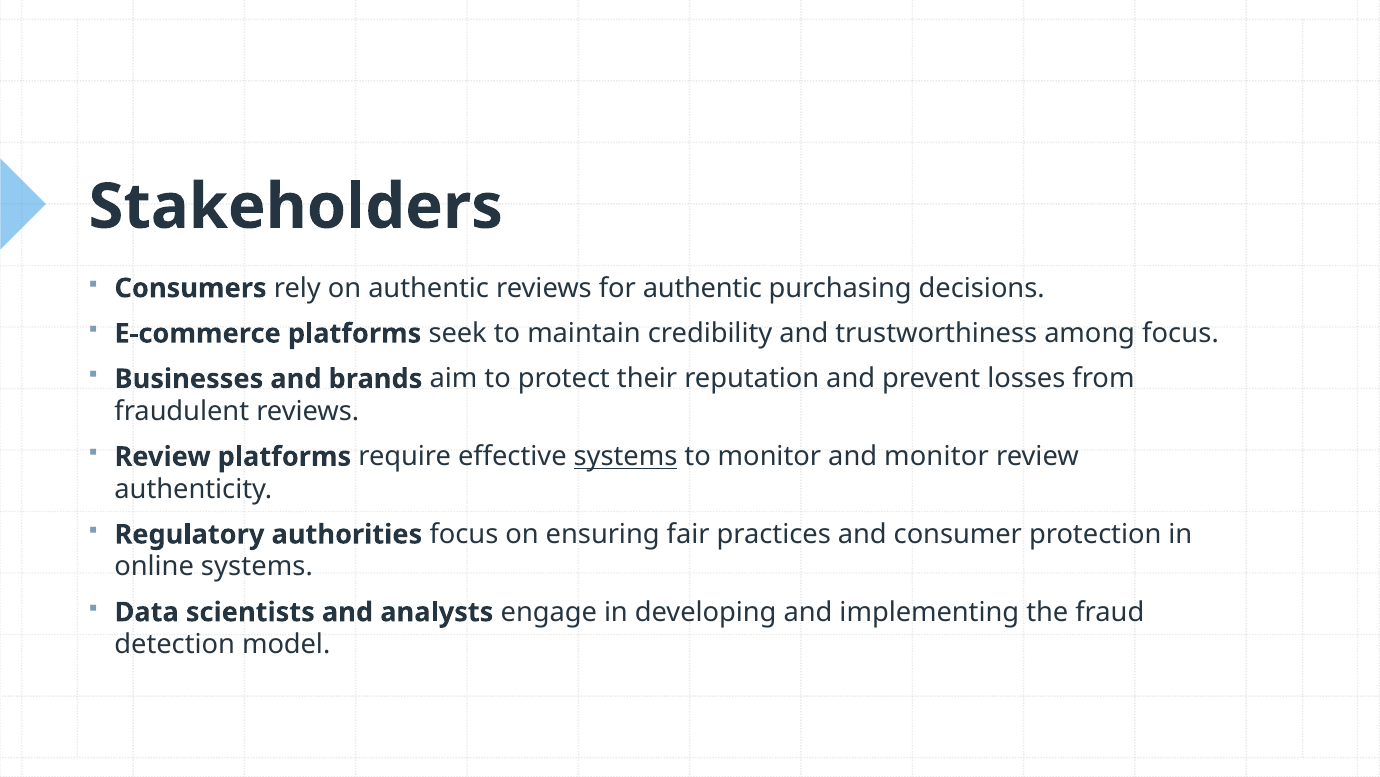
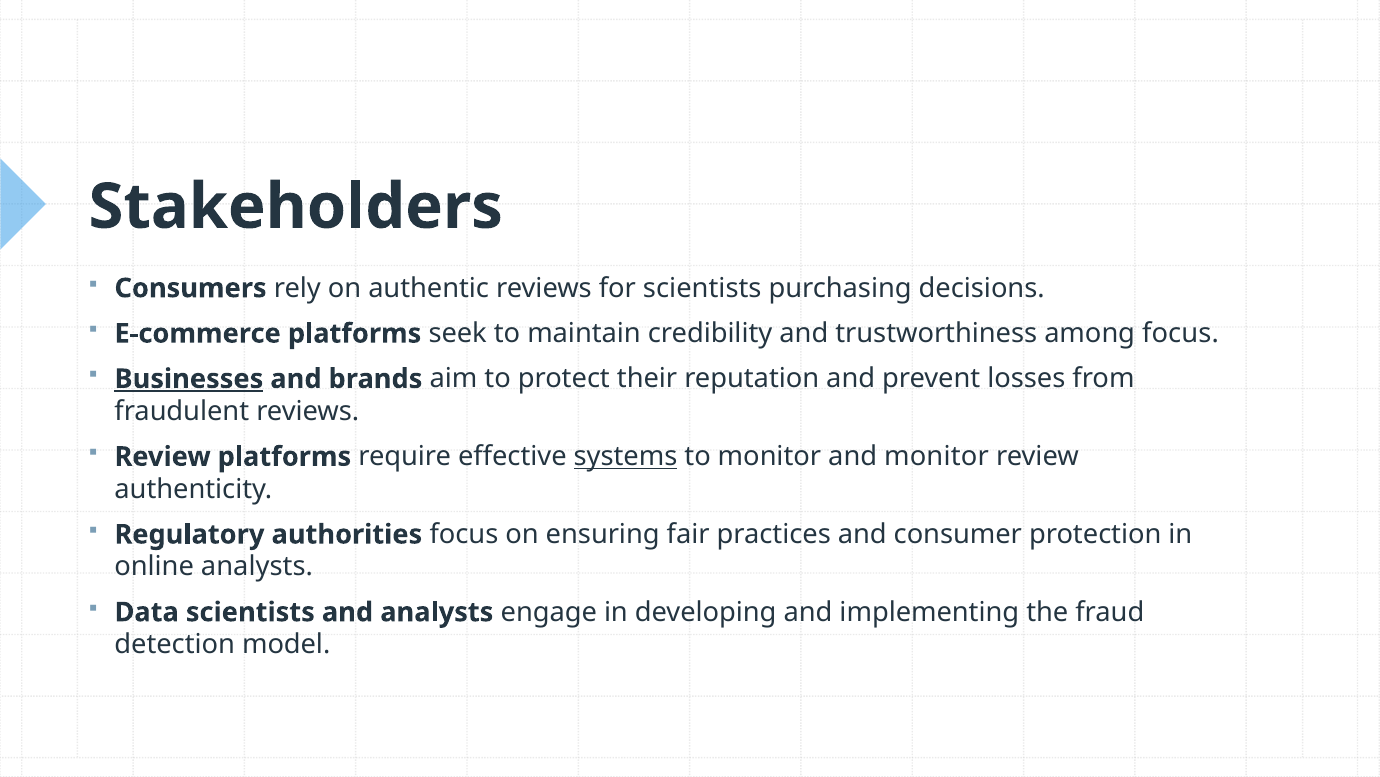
for authentic: authentic -> scientists (702, 288)
Businesses underline: none -> present (189, 379)
online systems: systems -> analysts (257, 566)
